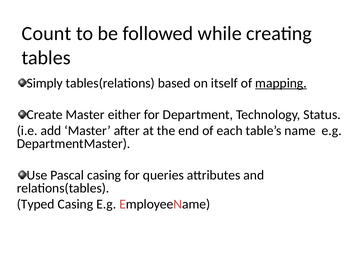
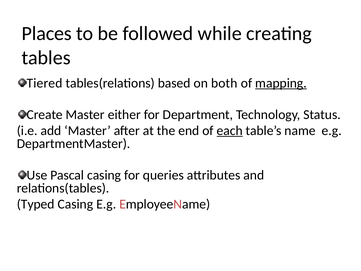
Count: Count -> Places (47, 34)
Simply: Simply -> Tiered (45, 83)
itself: itself -> both (224, 83)
each underline: none -> present (230, 130)
